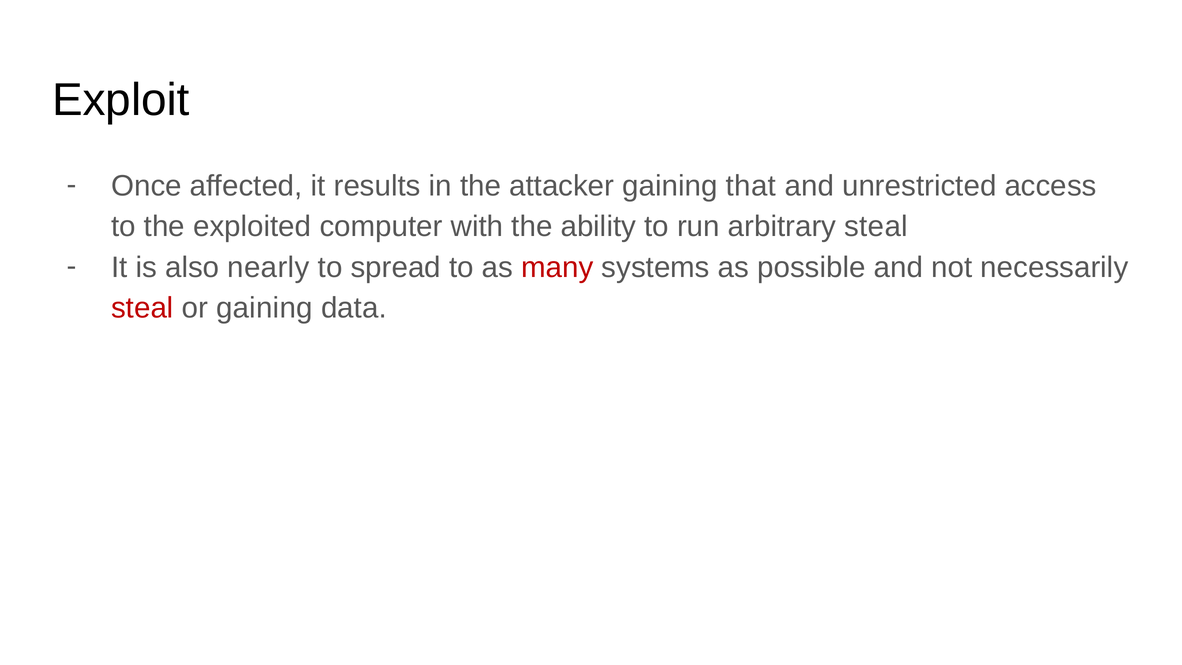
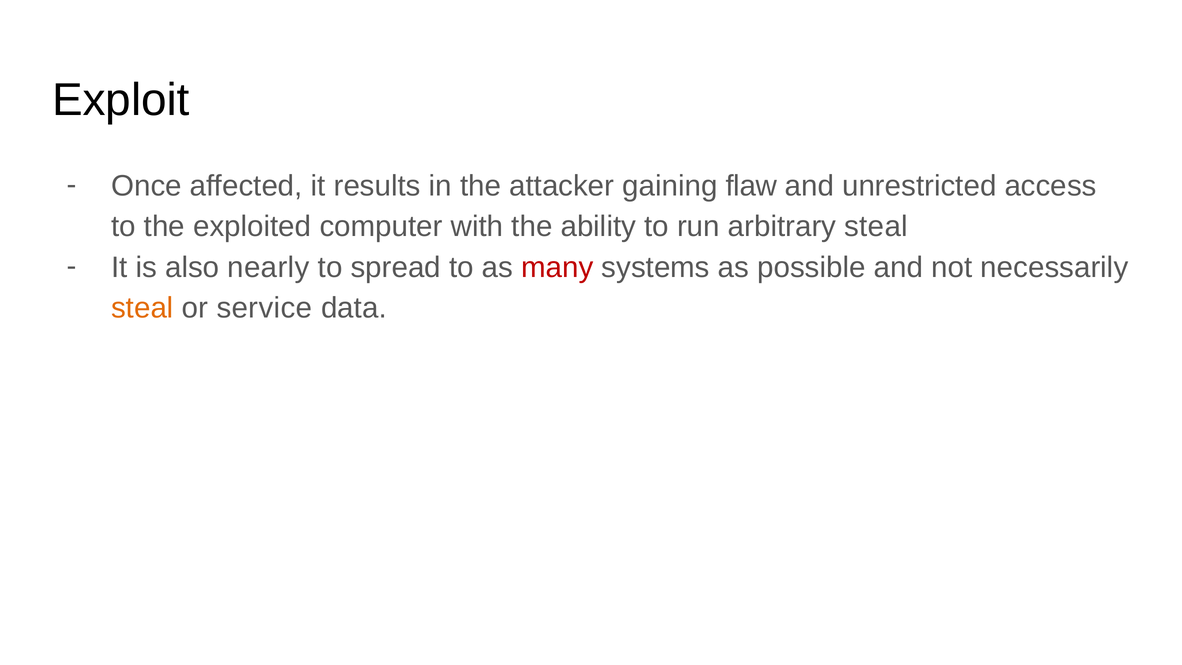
that: that -> flaw (751, 186)
steal colour: red -> orange (142, 308)
or gaining: gaining -> service (264, 308)
